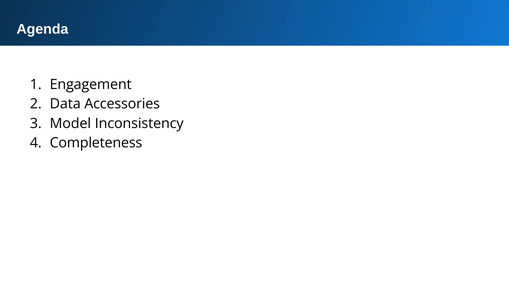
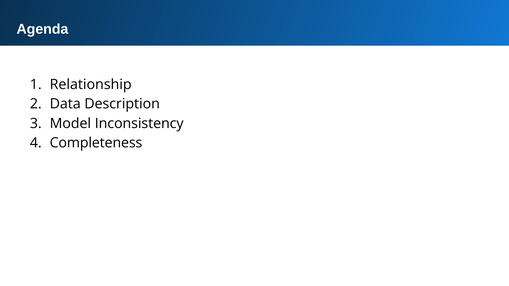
Engagement: Engagement -> Relationship (91, 85)
Accessories: Accessories -> Description (122, 104)
